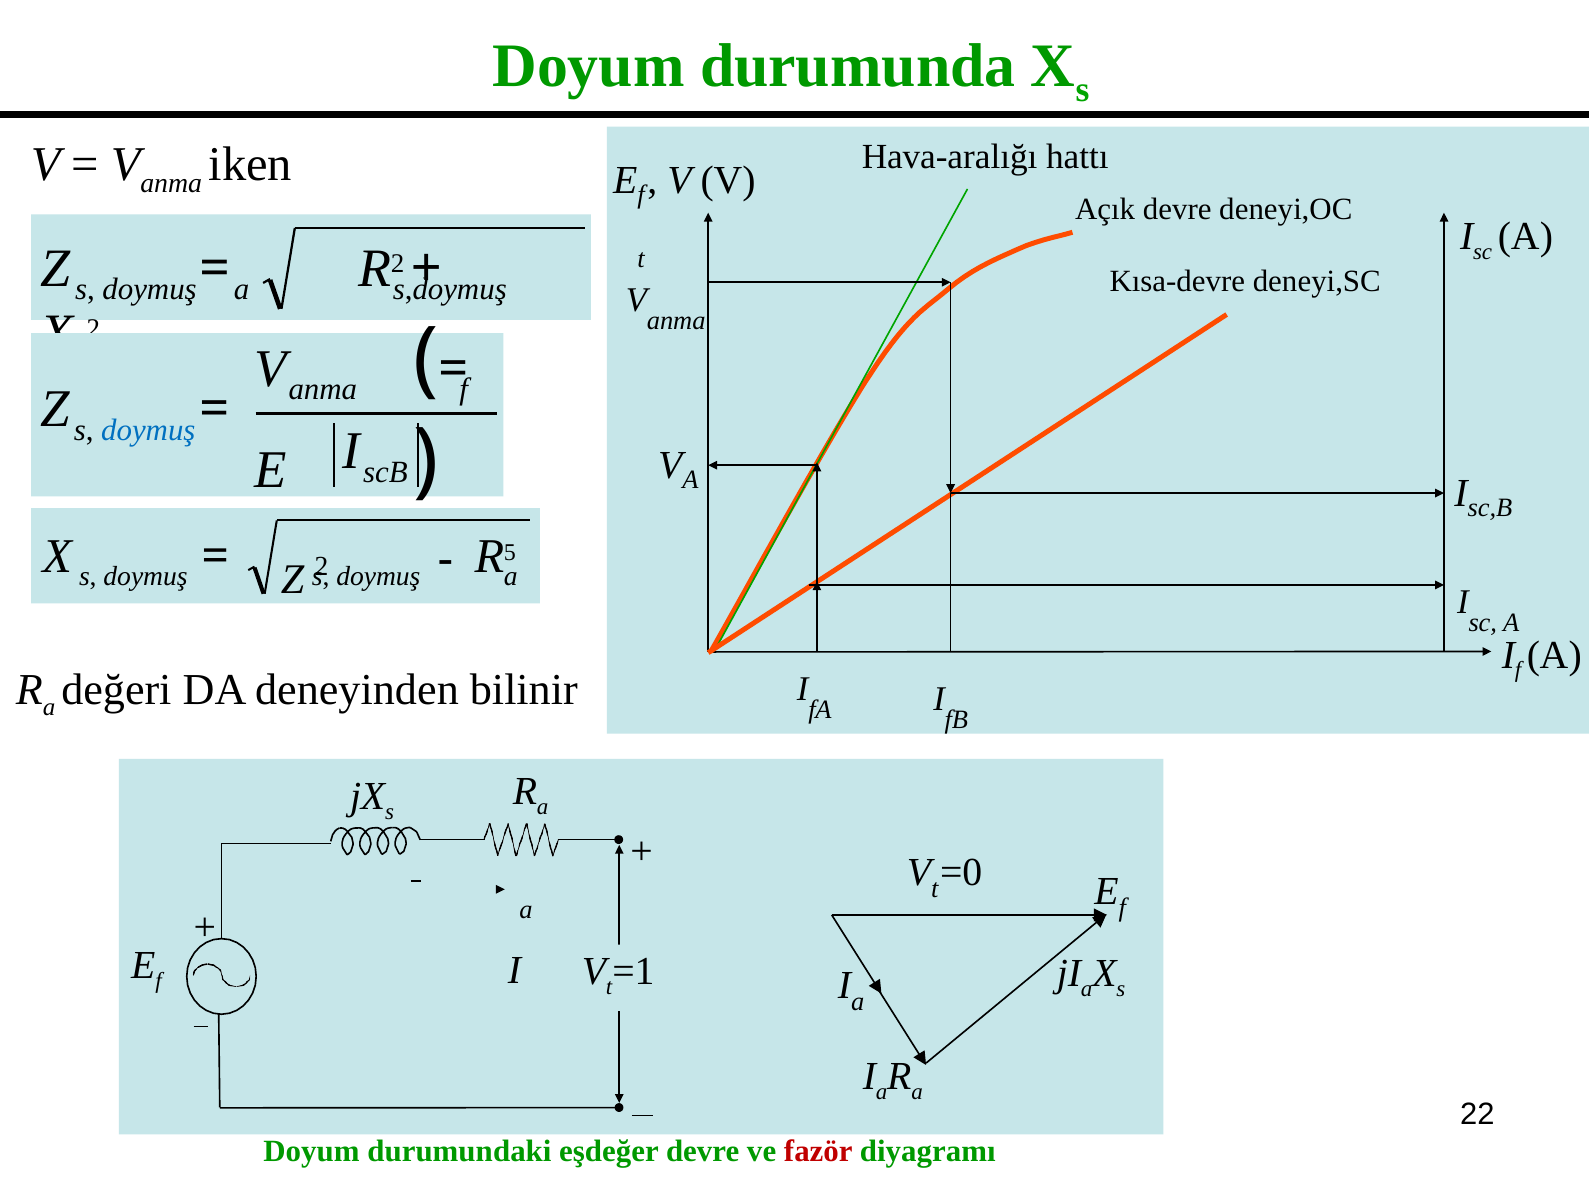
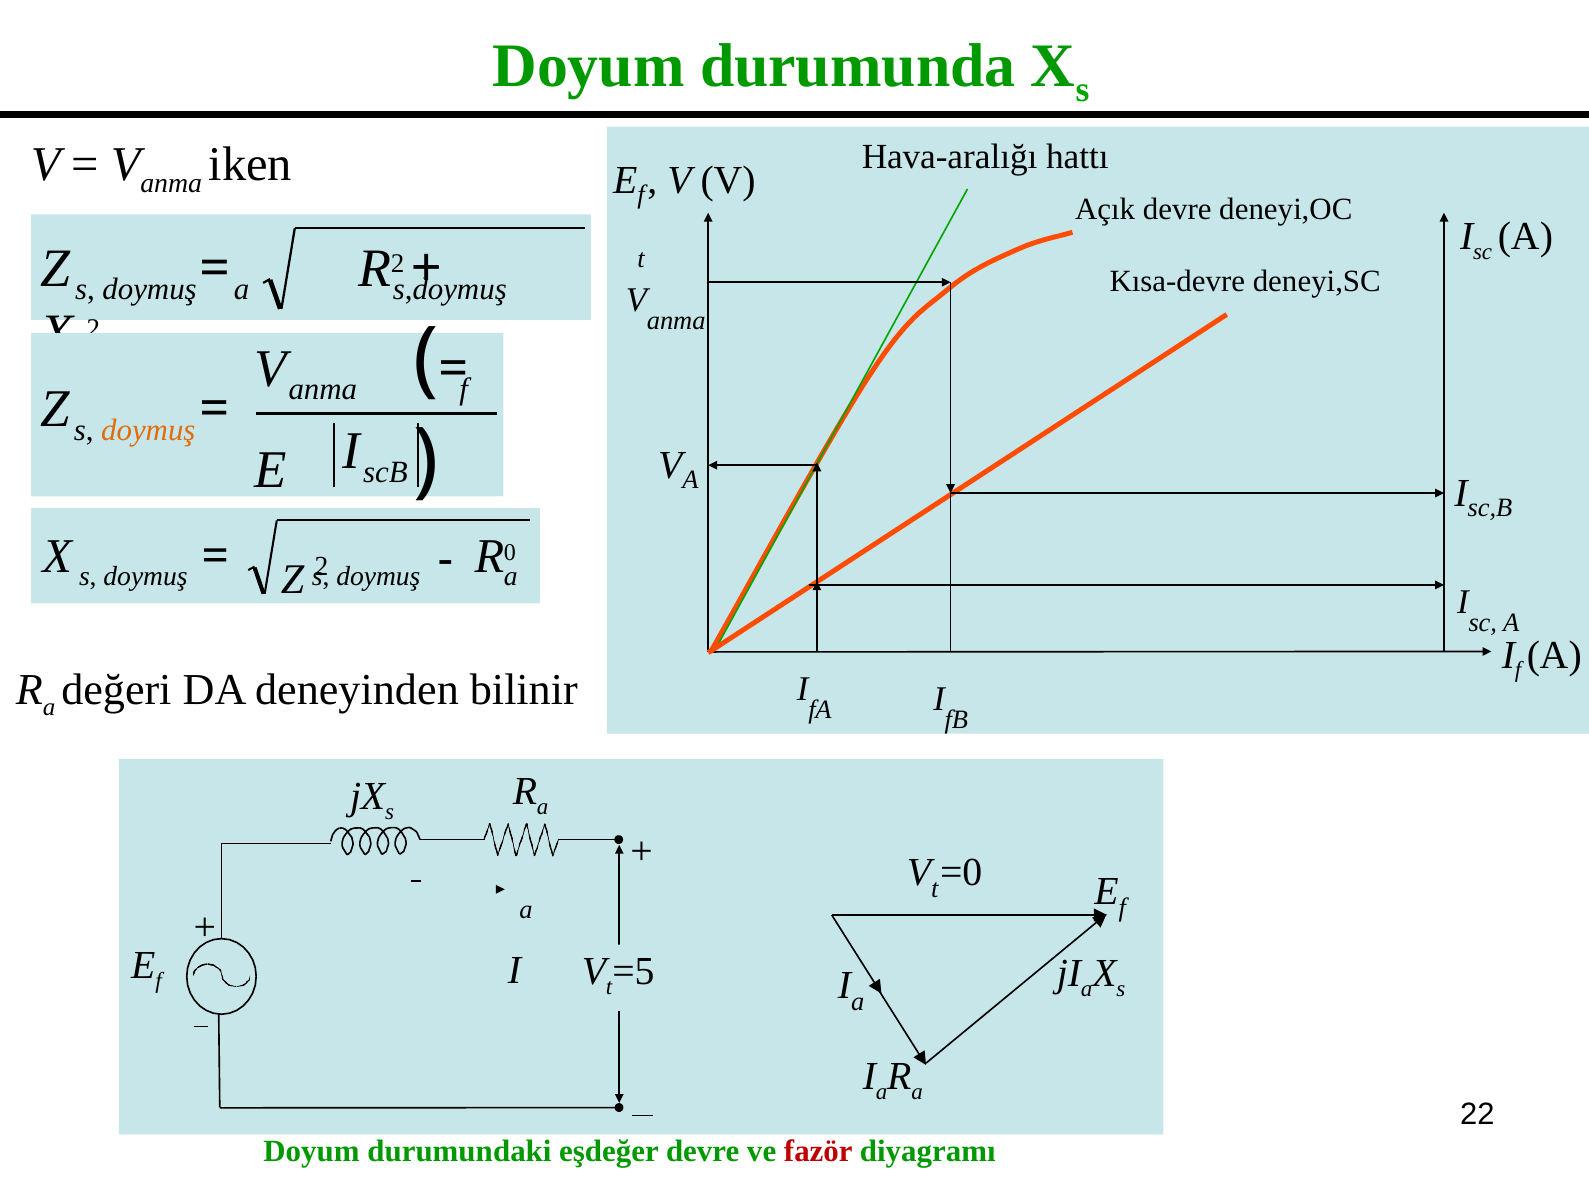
doymuş colour: blue -> orange (148, 430)
5: 5 -> 0 (510, 553)
=1: =1 -> =5 (633, 971)
